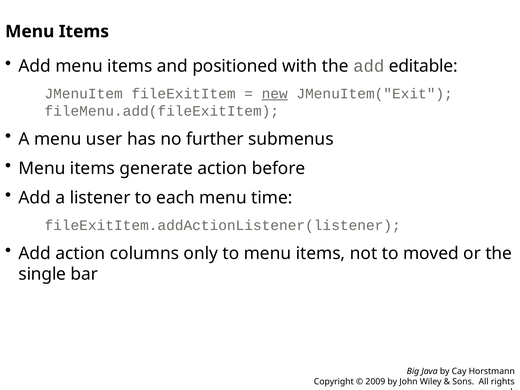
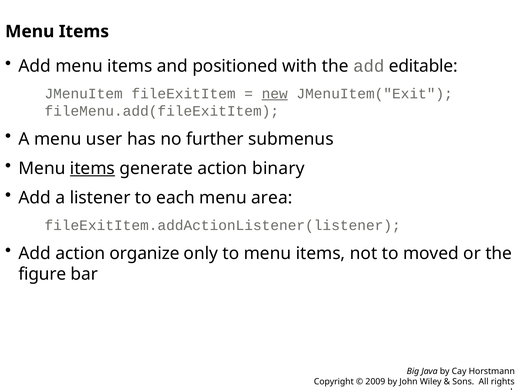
items underline: none -> present (92, 168)
before: before -> binary (278, 168)
time: time -> area (272, 198)
columns: columns -> organize (145, 253)
single: single -> figure (42, 274)
